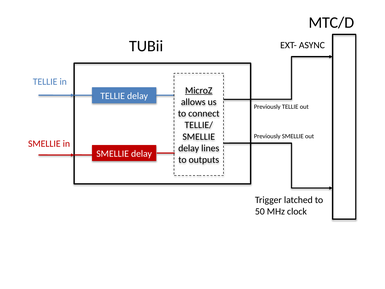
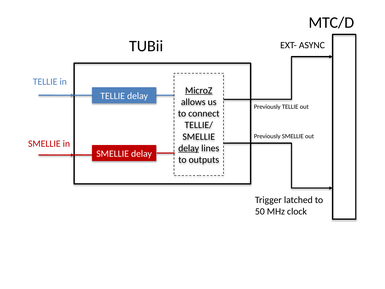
delay underline: none -> present (189, 148)
